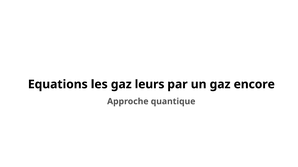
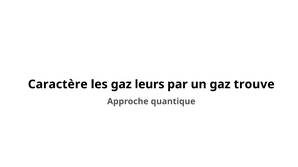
Equations: Equations -> Caractère (58, 85)
encore: encore -> trouve (254, 85)
